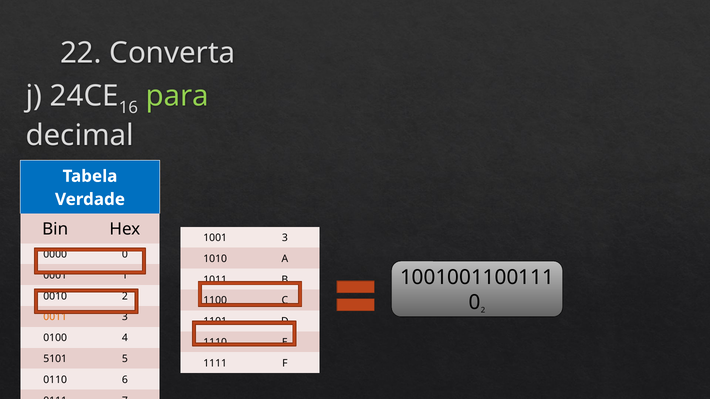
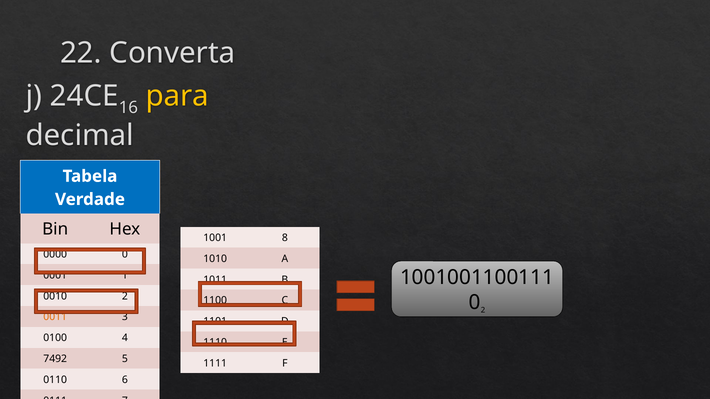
para colour: light green -> yellow (177, 96)
1001 3: 3 -> 8 (285, 238)
5101: 5101 -> 7492 (55, 359)
